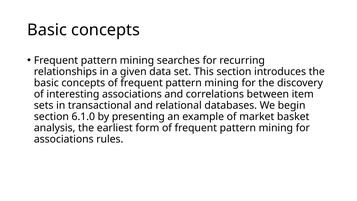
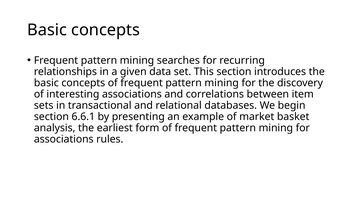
6.1.0: 6.1.0 -> 6.6.1 (83, 117)
